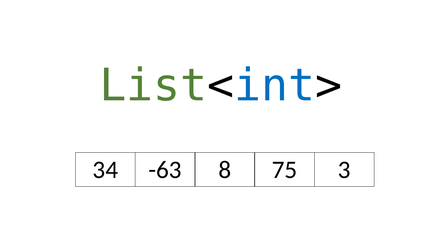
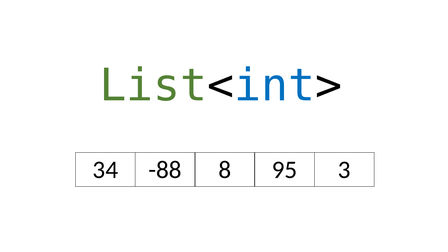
-63: -63 -> -88 (165, 170)
75: 75 -> 95 (285, 170)
